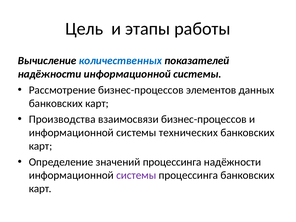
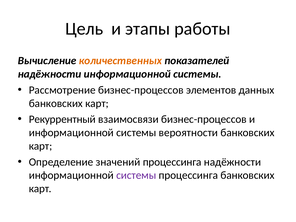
количественных colour: blue -> orange (120, 61)
Производства: Производства -> Рекуррентный (62, 119)
технических: технических -> вероятности (188, 133)
